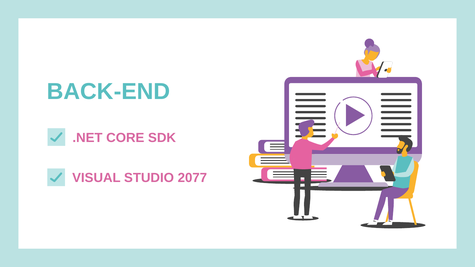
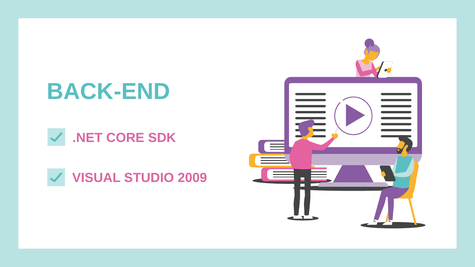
2077: 2077 -> 2009 (192, 178)
